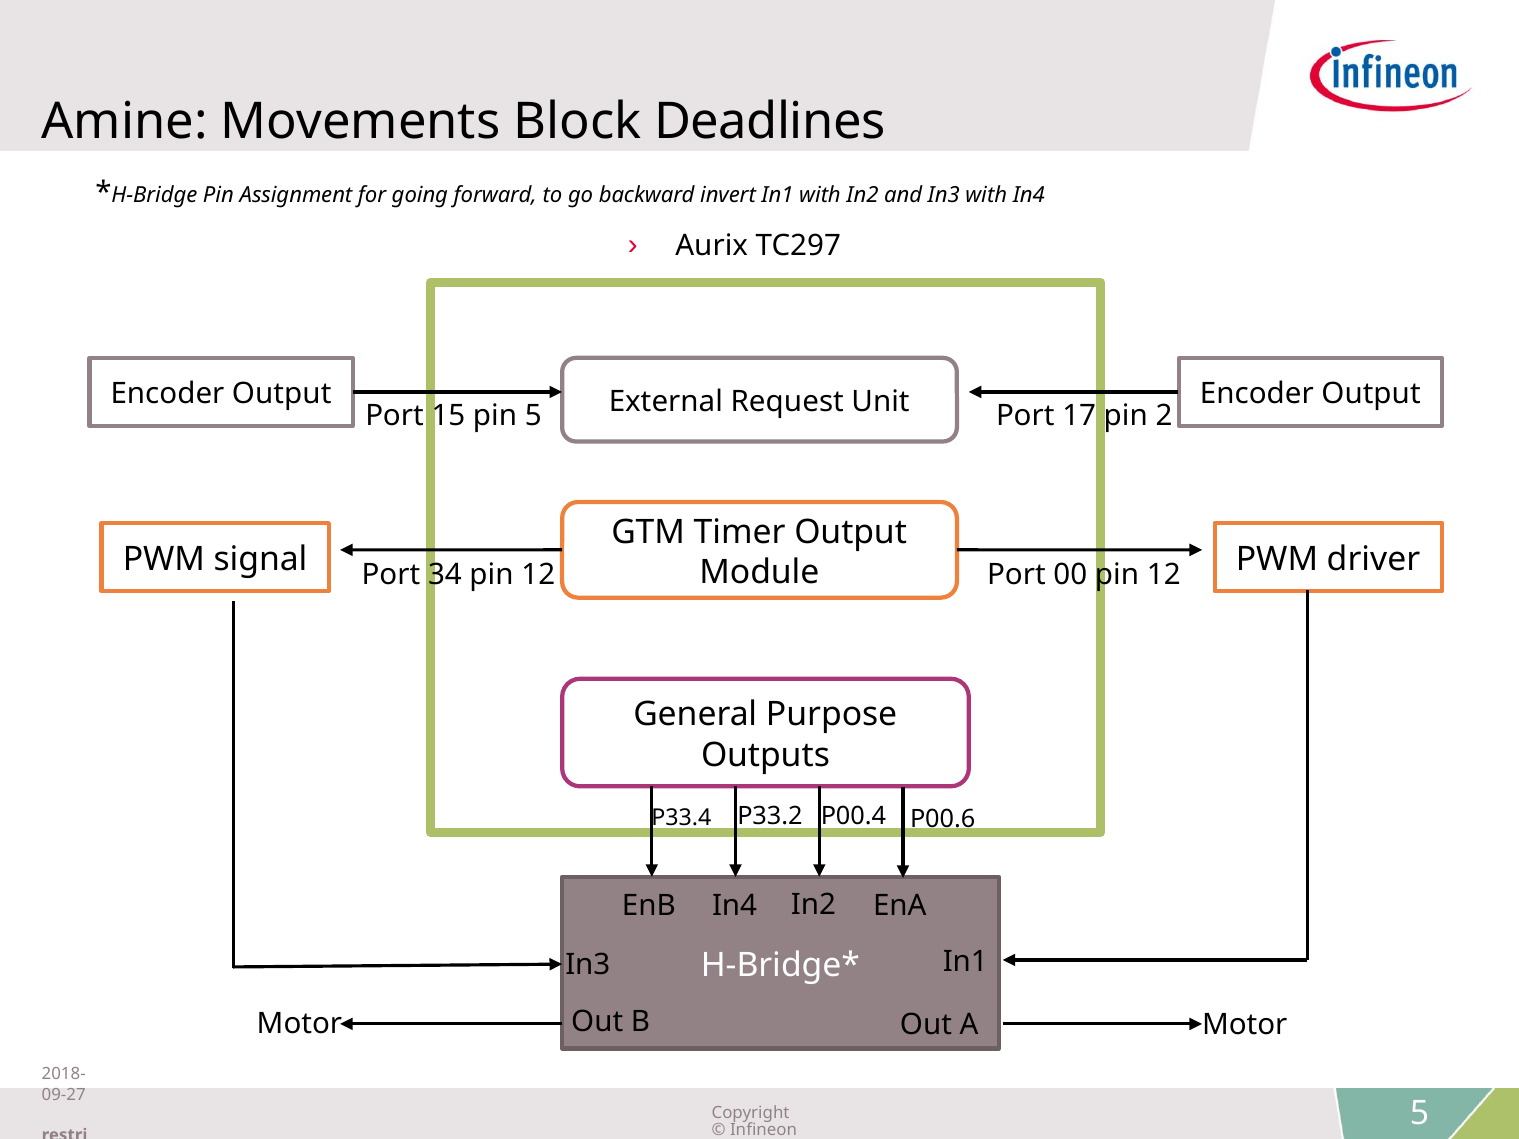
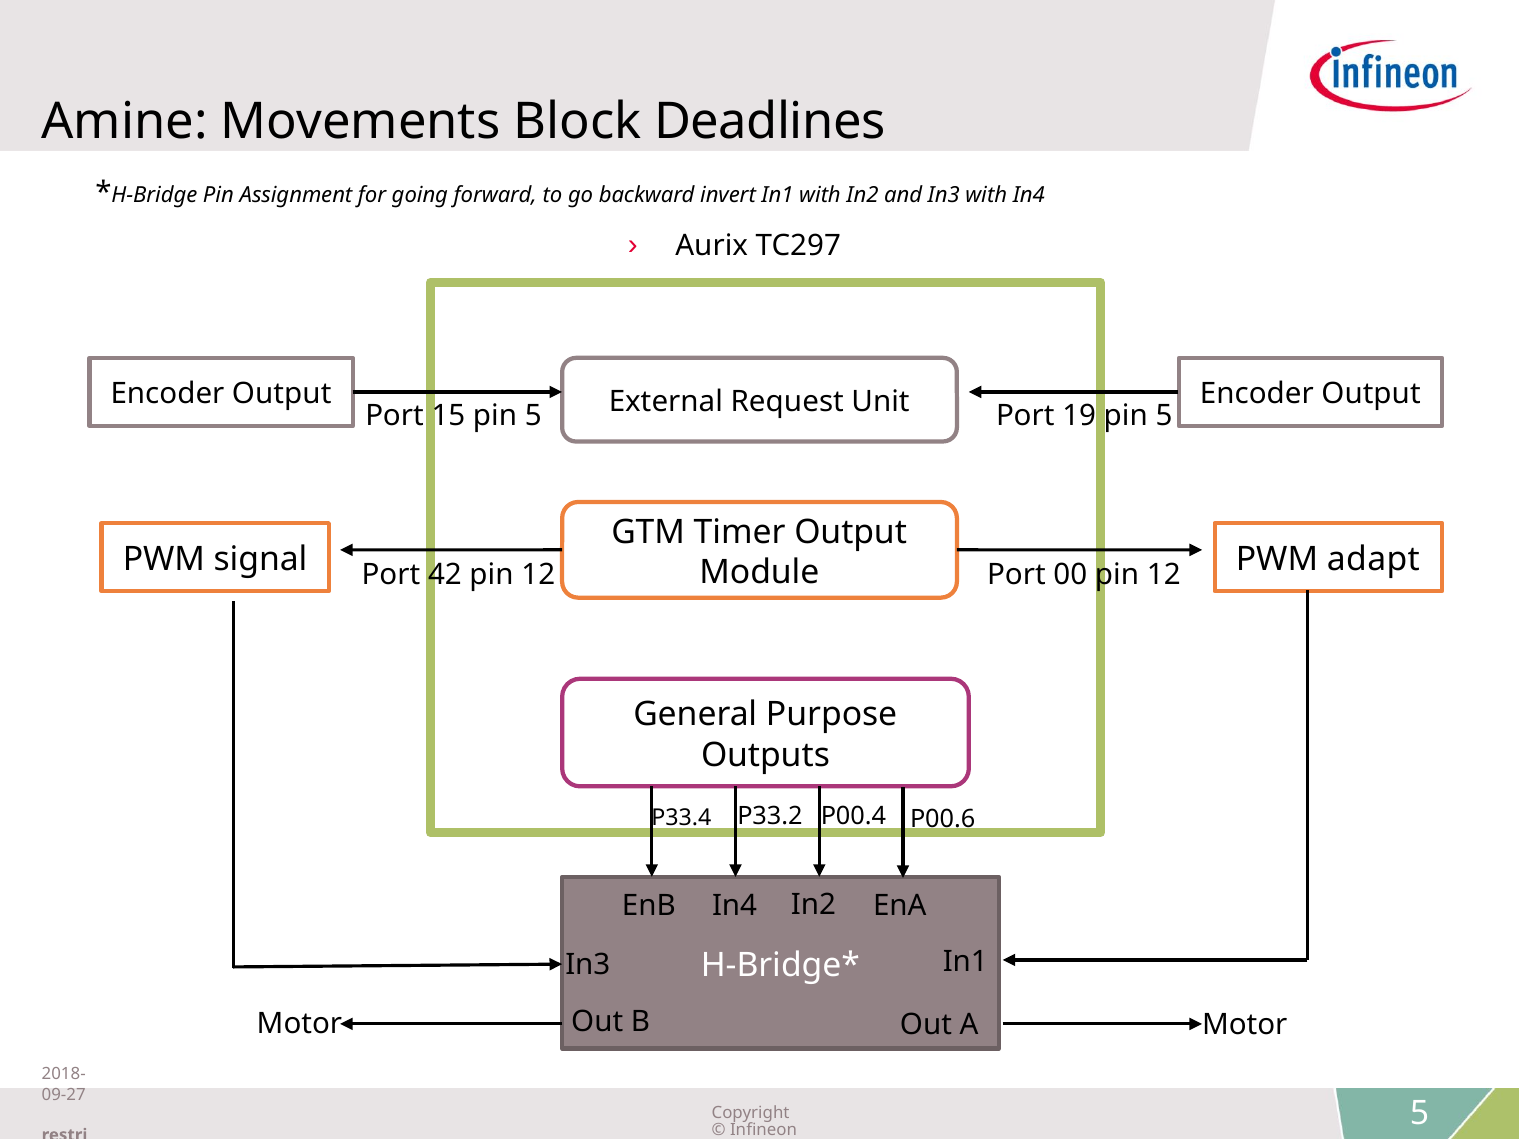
17: 17 -> 19 (1079, 416)
2: 2 -> 5 (1164, 416)
driver: driver -> adapt (1373, 560)
34: 34 -> 42 (445, 575)
